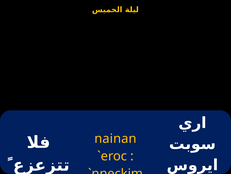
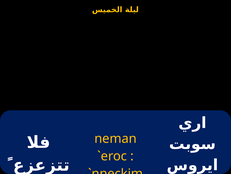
nainan: nainan -> neman (116, 138)
